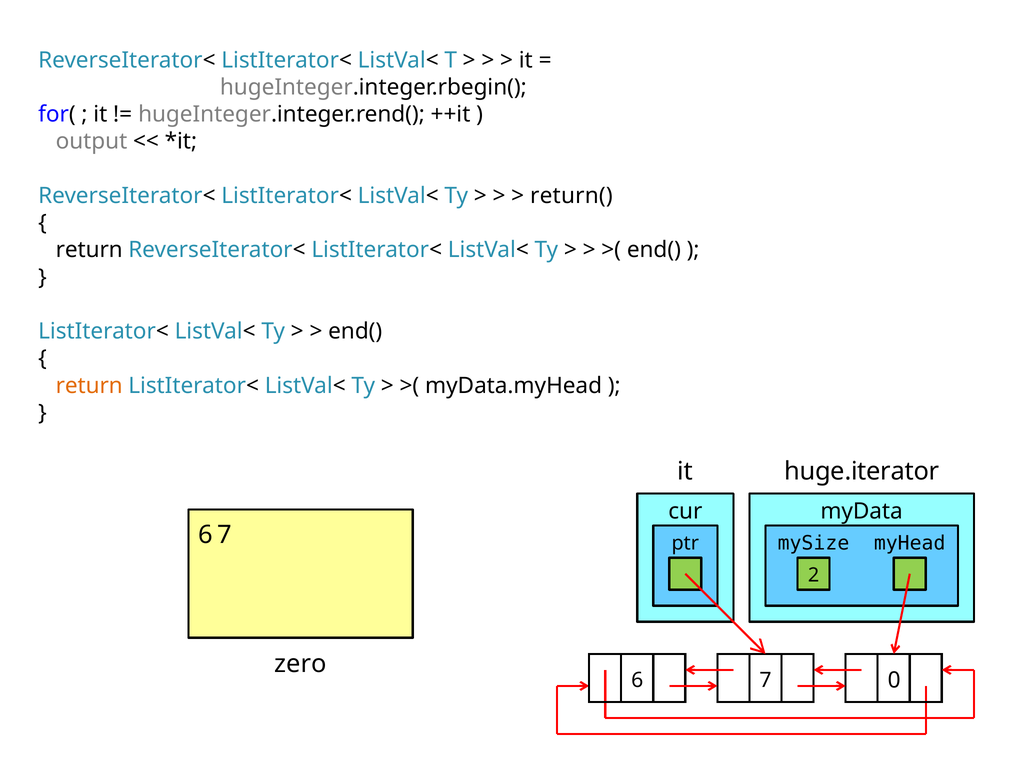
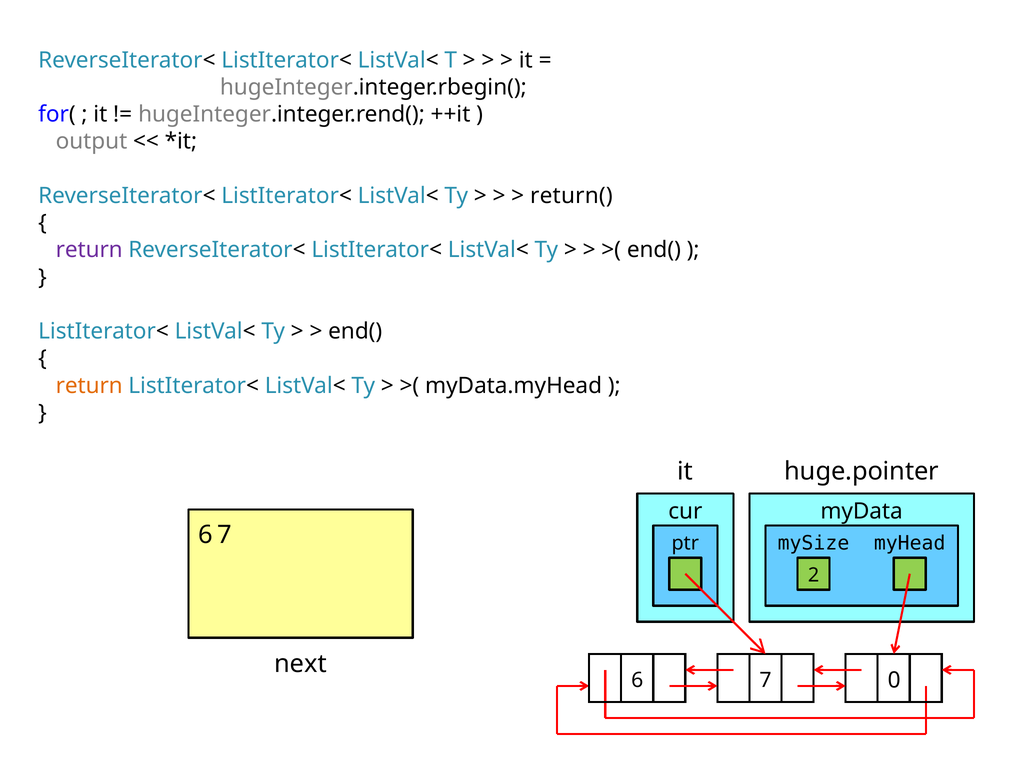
return colour: black -> purple (89, 250)
huge.iterator: huge.iterator -> huge.pointer (862, 472)
zero: zero -> next (301, 664)
